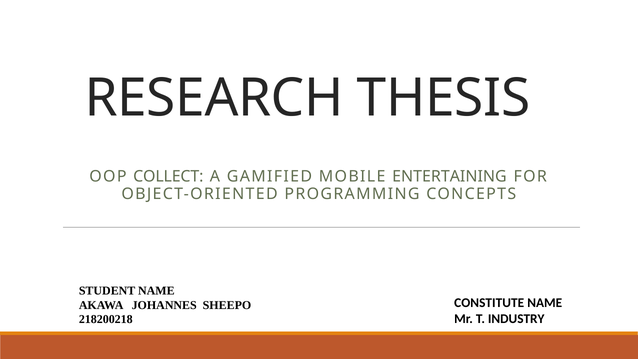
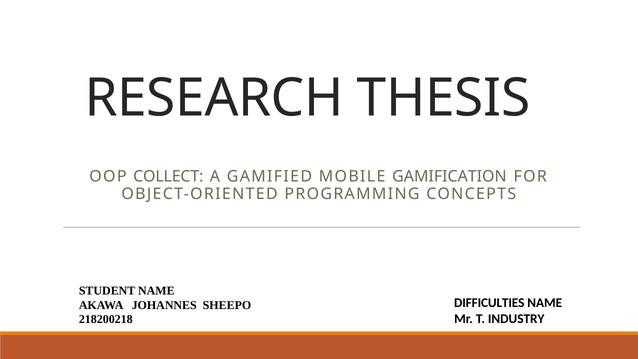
ENTERTAINING: ENTERTAINING -> GAMIFICATION (449, 177)
CONSTITUTE: CONSTITUTE -> DIFFICULTIES (489, 303)
